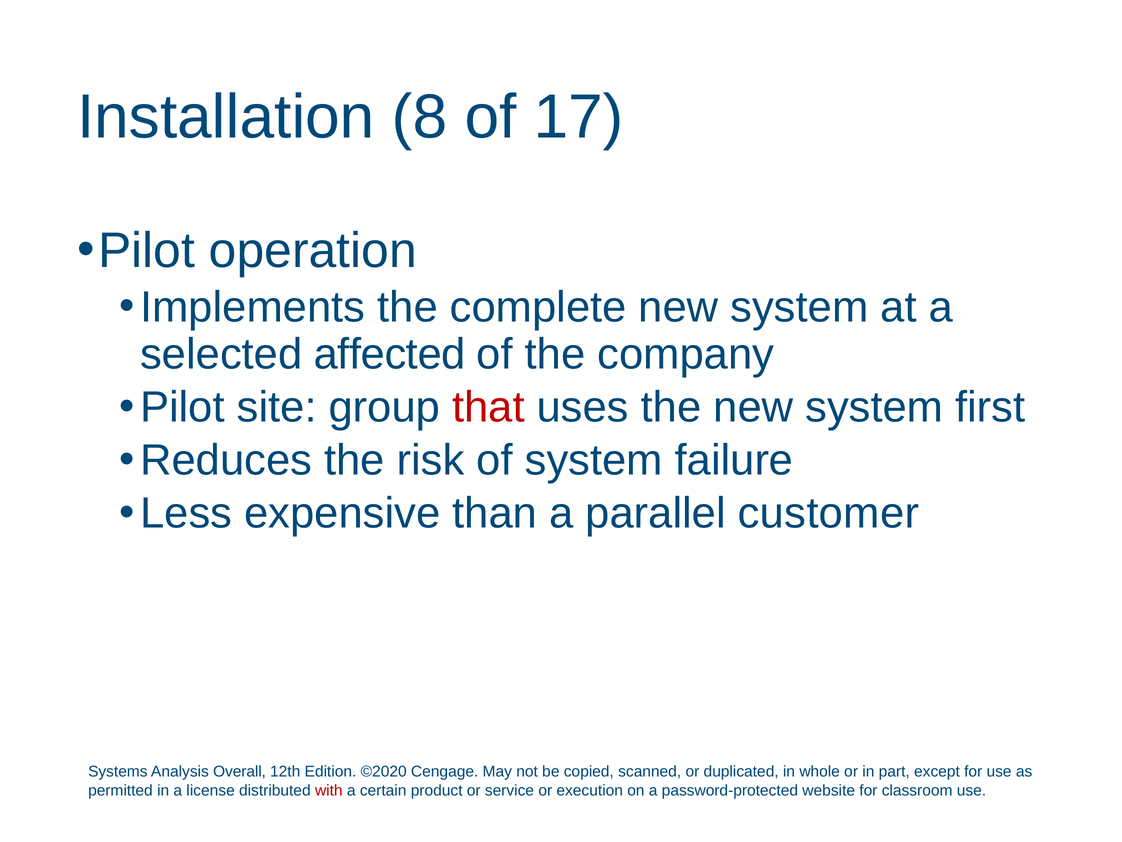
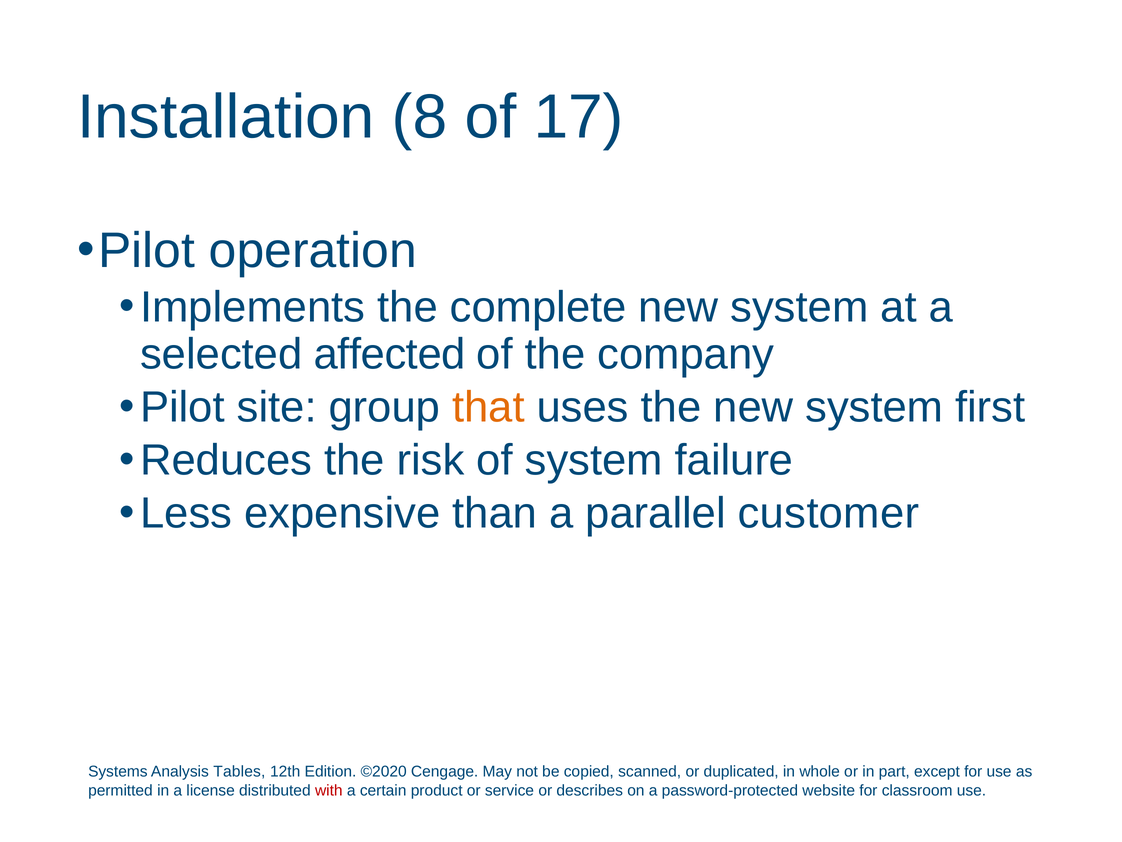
that colour: red -> orange (488, 407)
Overall: Overall -> Tables (239, 771)
execution: execution -> describes (590, 790)
